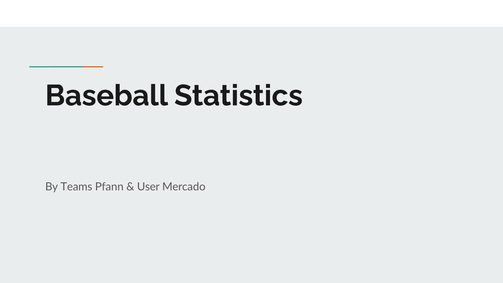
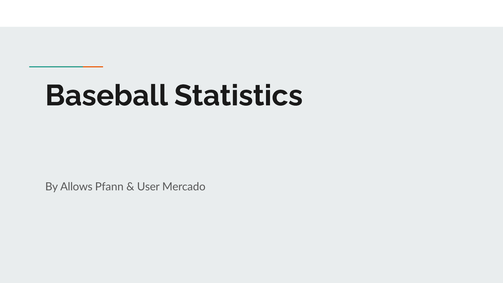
Teams: Teams -> Allows (76, 187)
